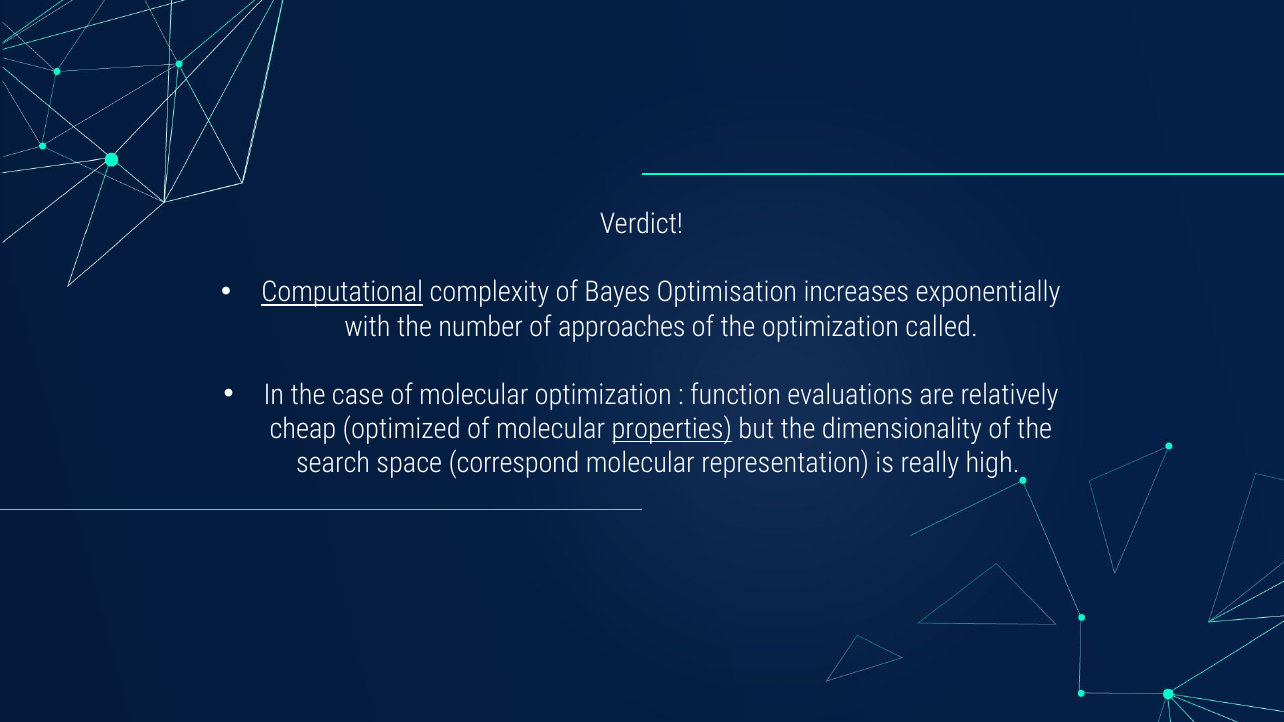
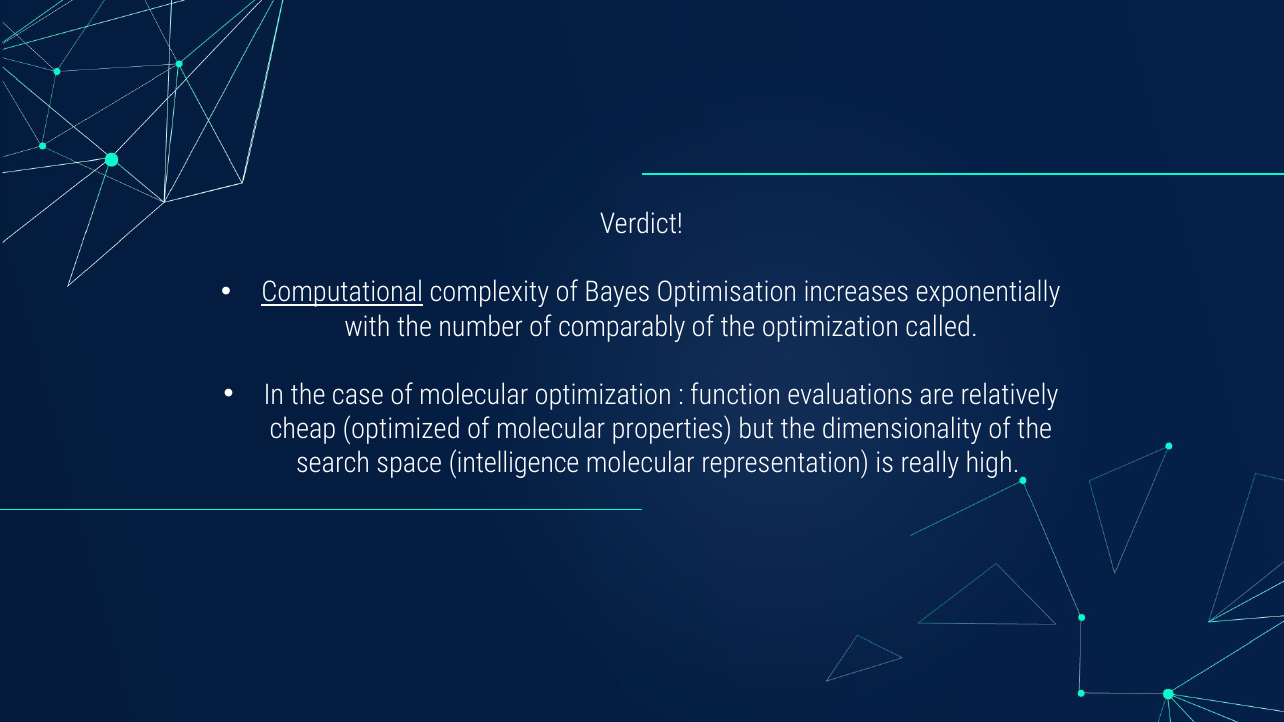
approaches: approaches -> comparably (622, 327)
properties underline: present -> none (672, 430)
correspond: correspond -> intelligence (514, 464)
